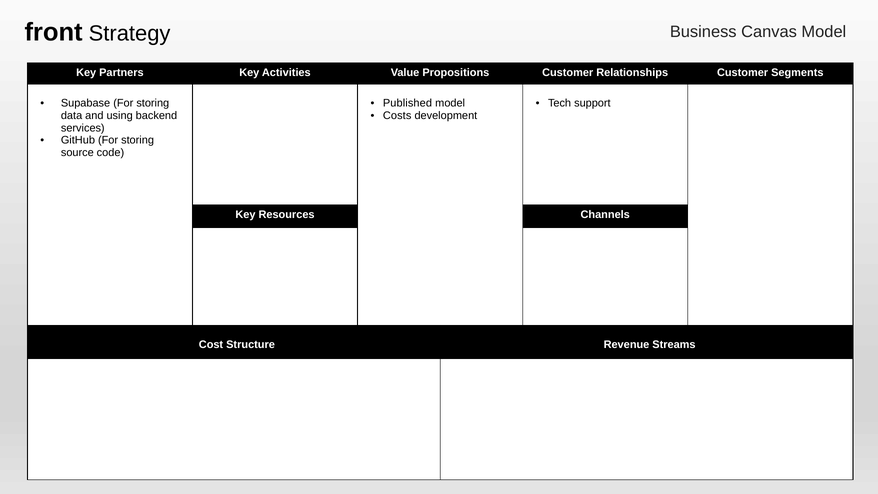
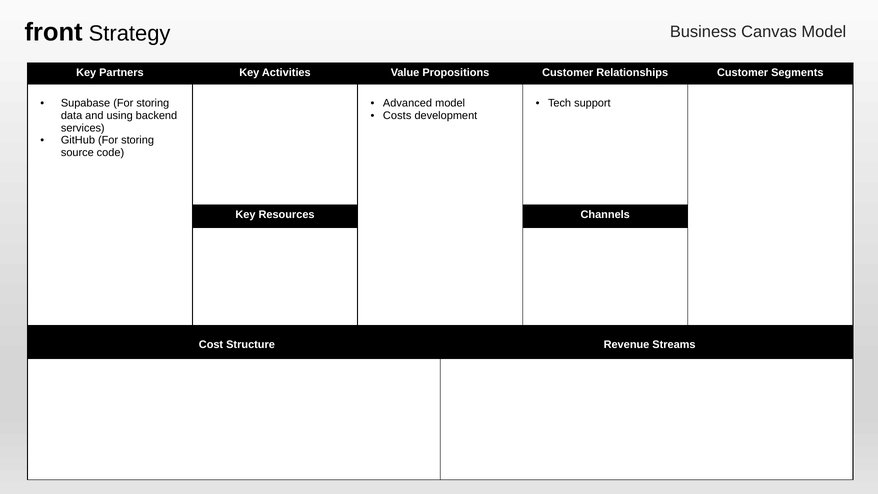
Published: Published -> Advanced (407, 103)
